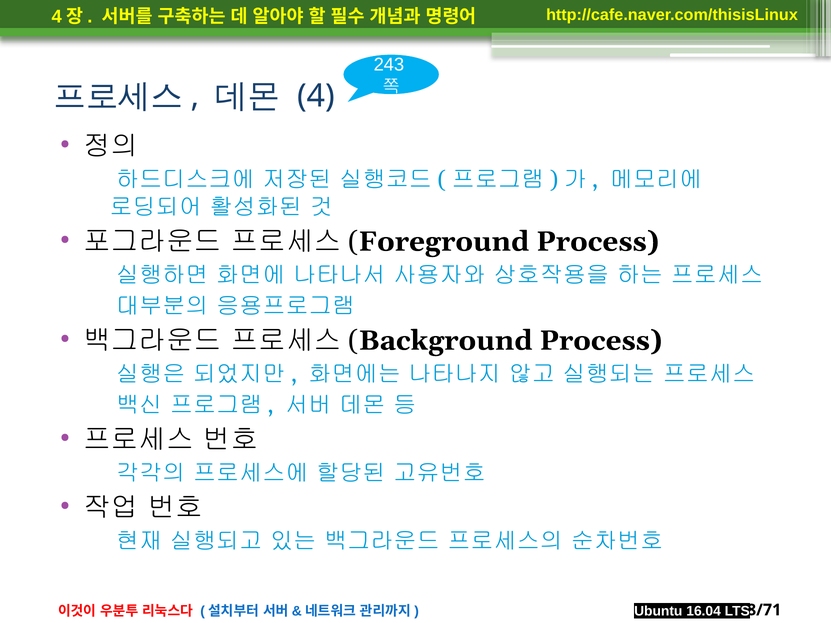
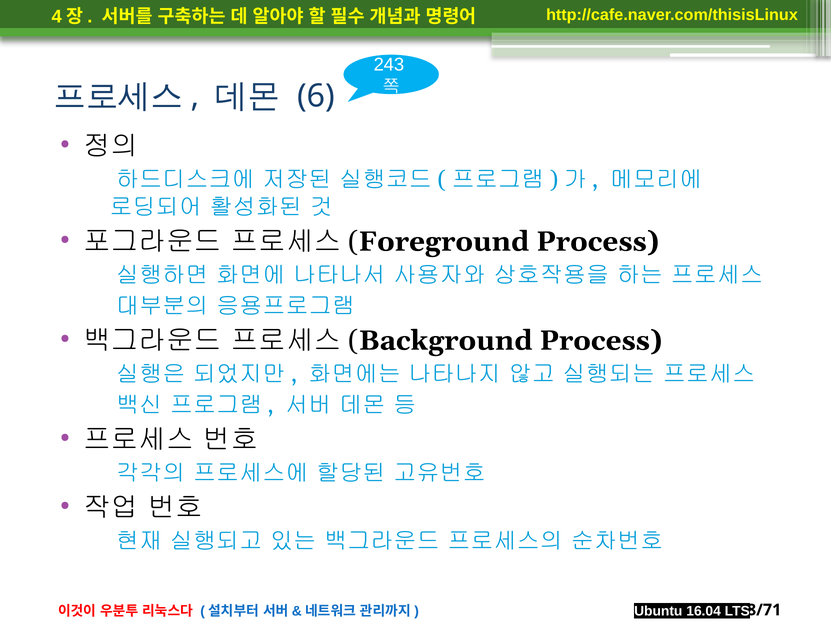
4: 4 -> 6 (316, 96)
